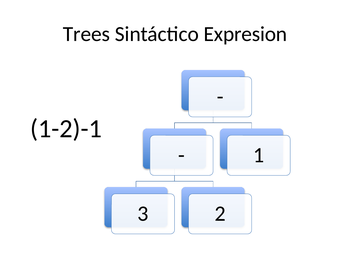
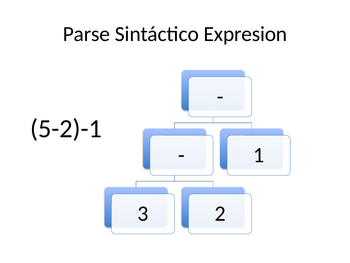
Trees: Trees -> Parse (86, 34)
1-2)-1: 1-2)-1 -> 5-2)-1 (66, 128)
